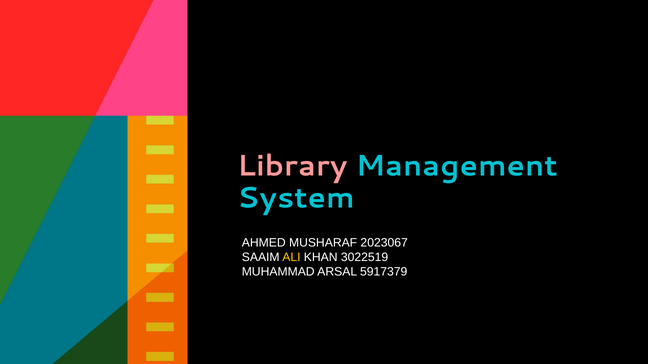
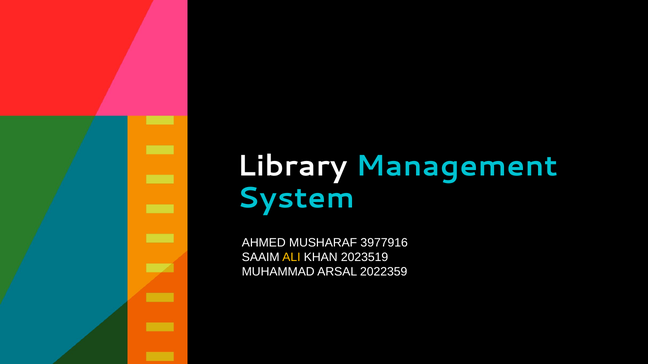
Library colour: pink -> white (292, 166)
2023067: 2023067 -> 3977916 (384, 243)
3022519: 3022519 -> 2023519 (365, 258)
5917379: 5917379 -> 2022359 (384, 272)
